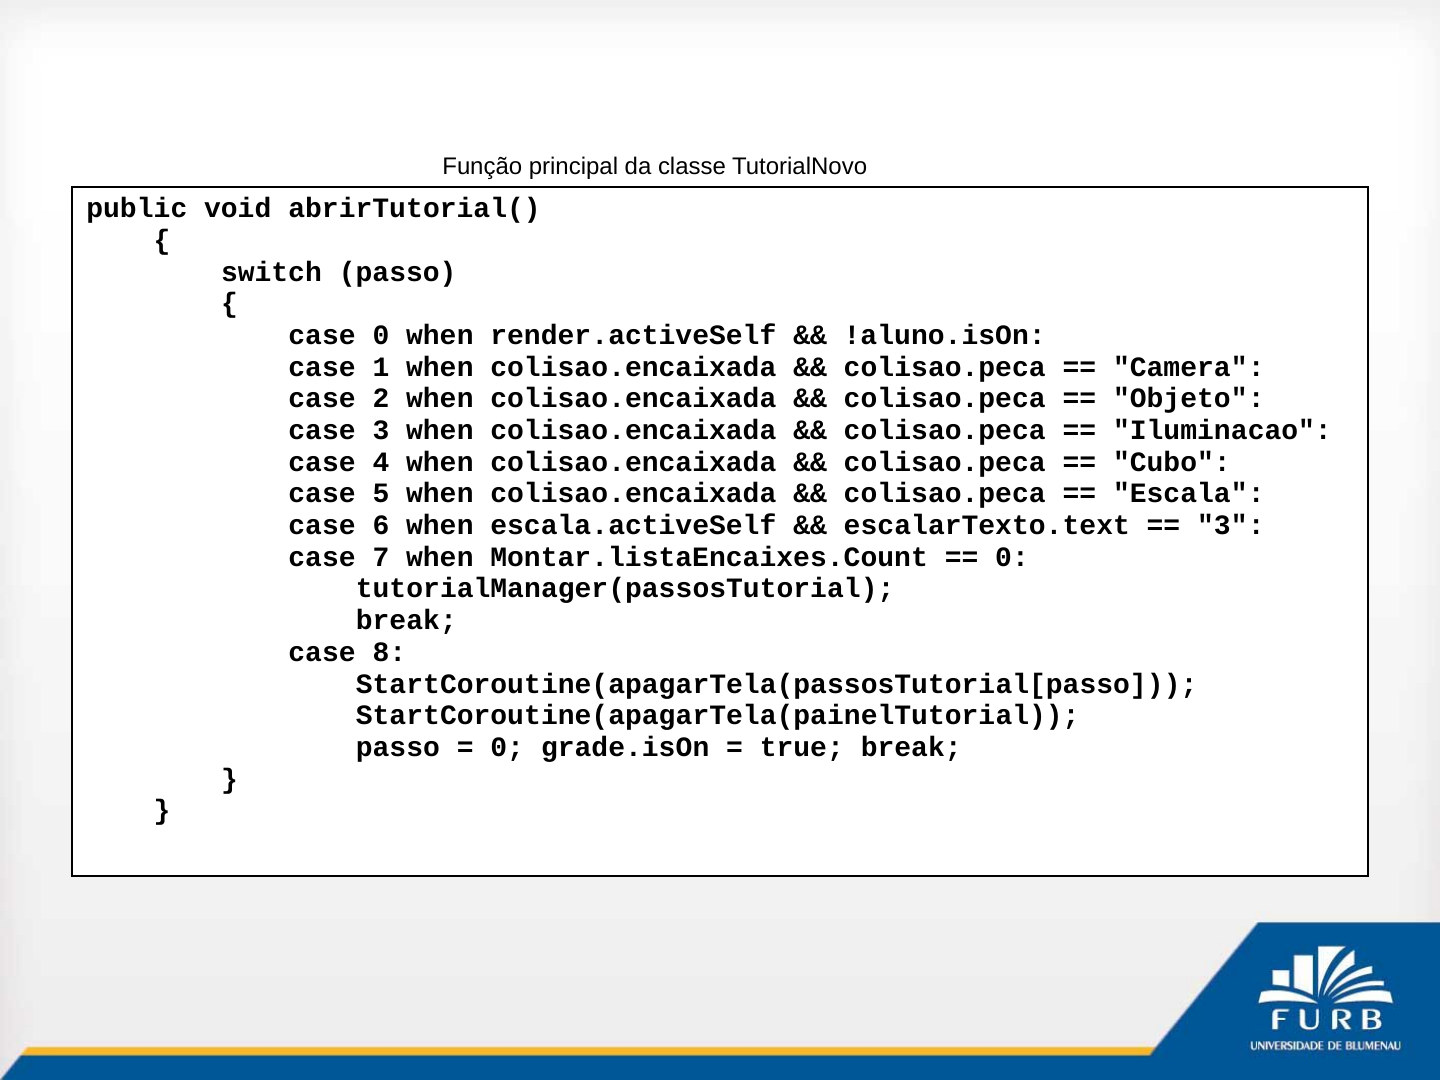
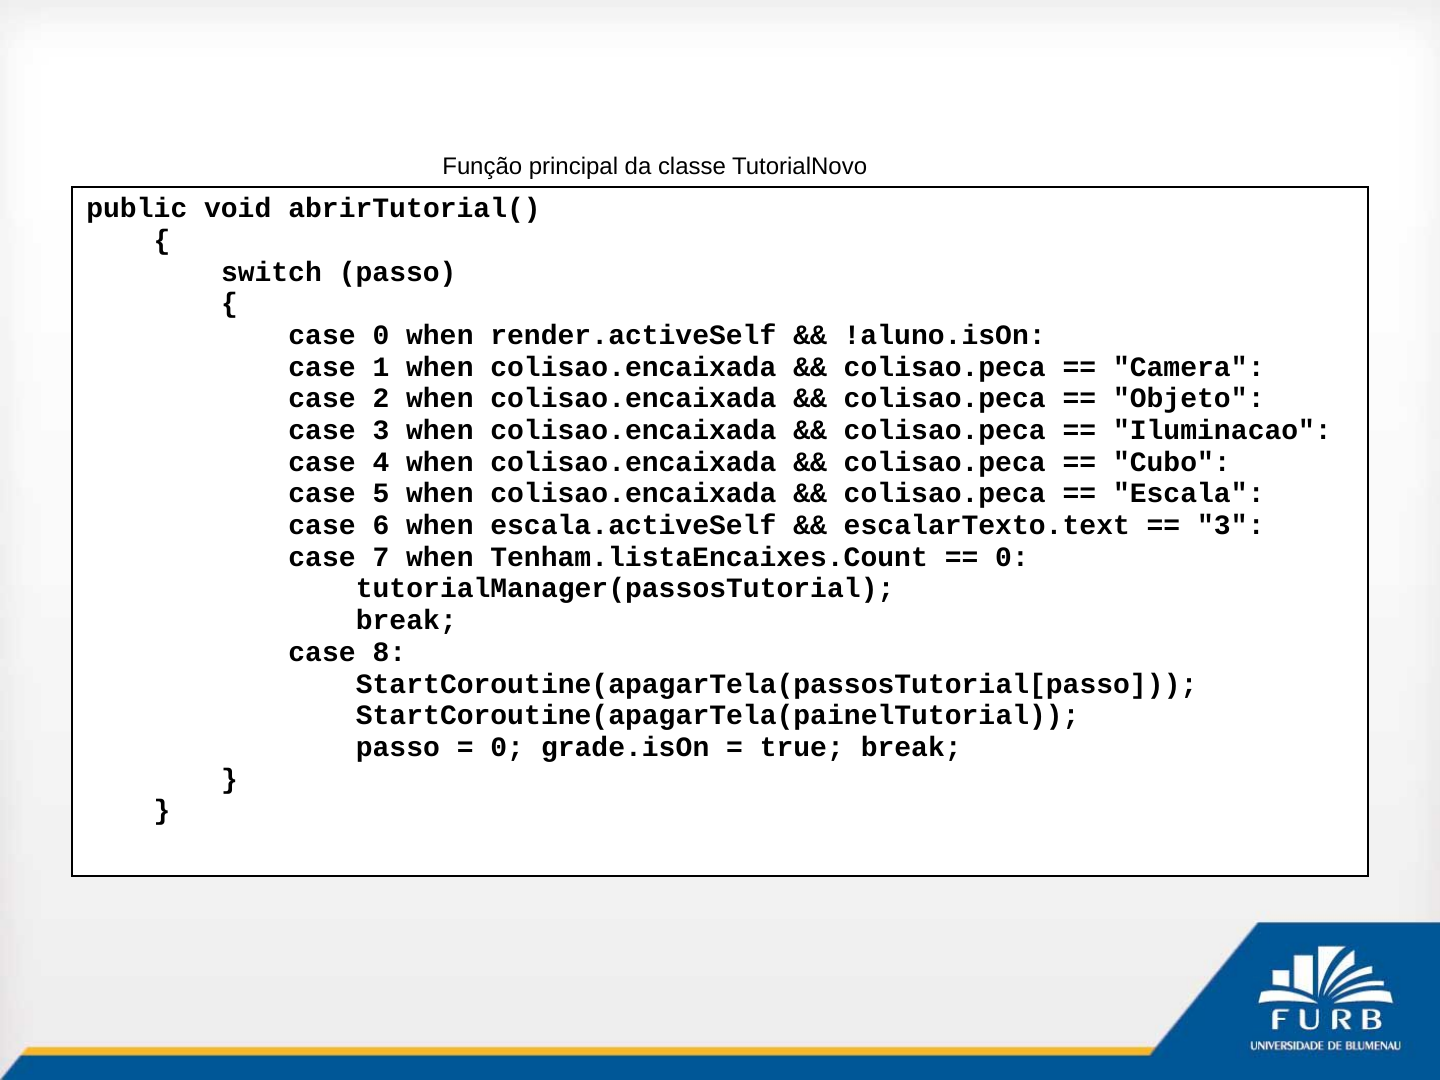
Montar.listaEncaixes.Count: Montar.listaEncaixes.Count -> Tenham.listaEncaixes.Count (709, 557)
